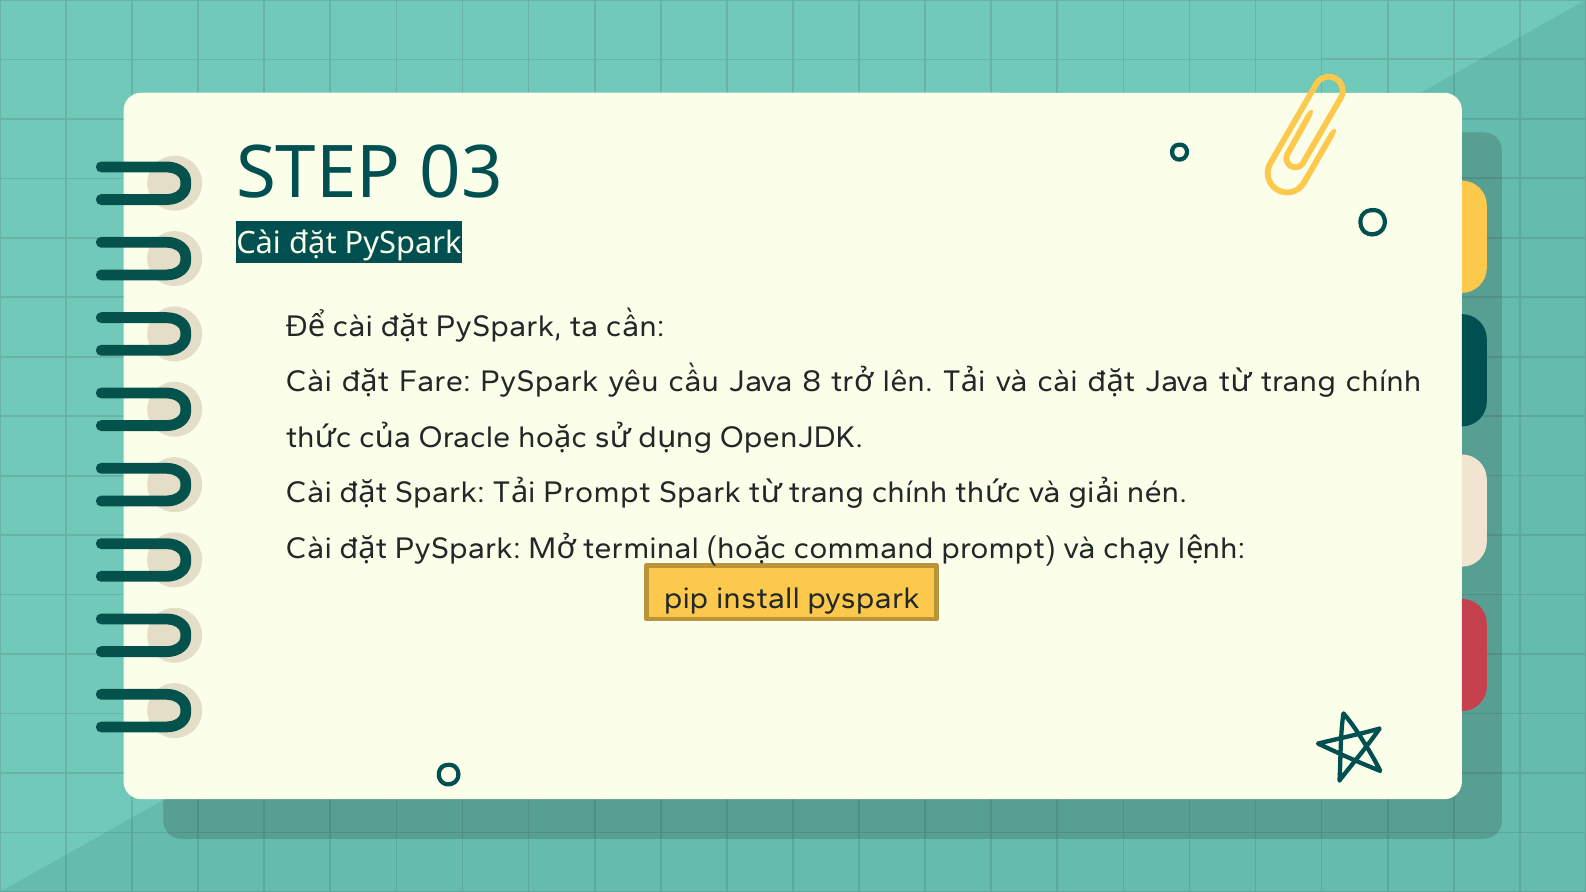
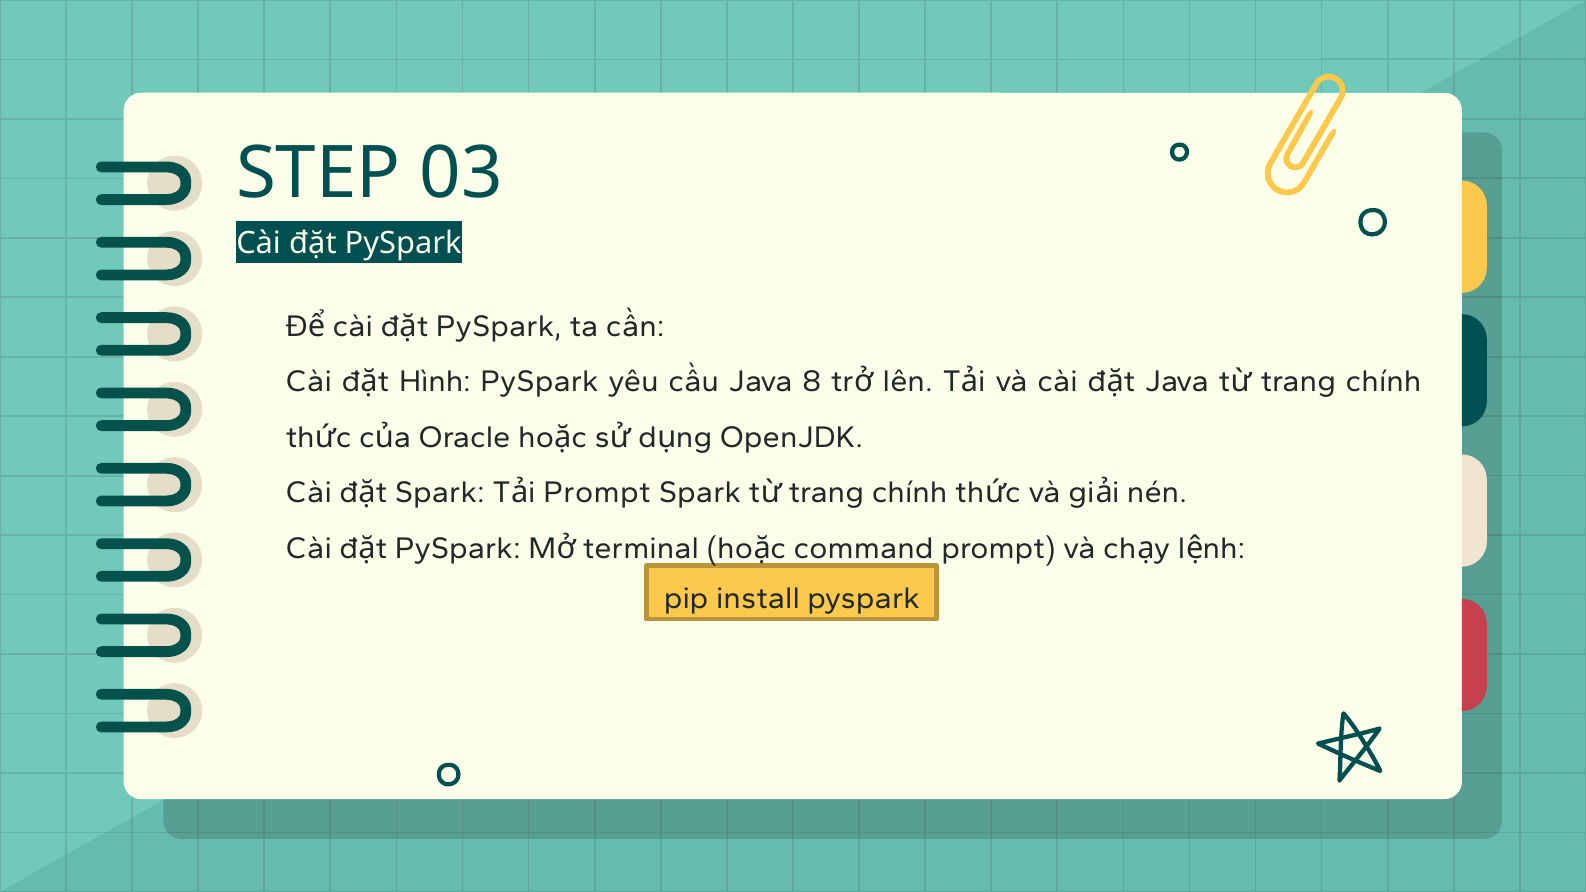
Fare: Fare -> Hình (435, 382)
